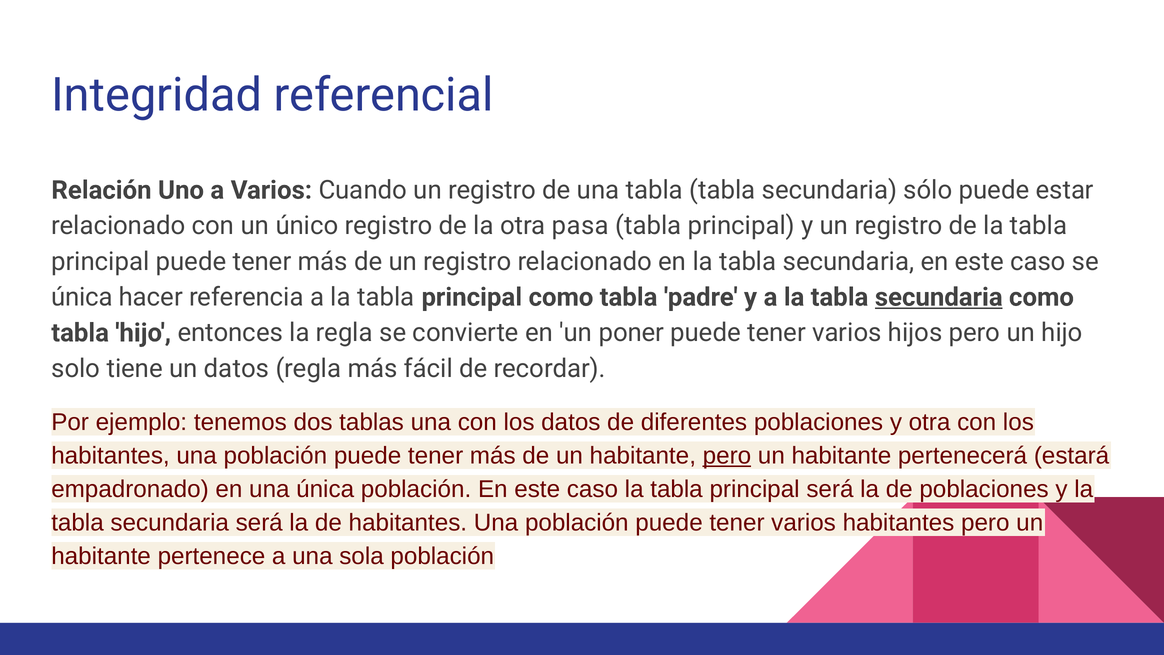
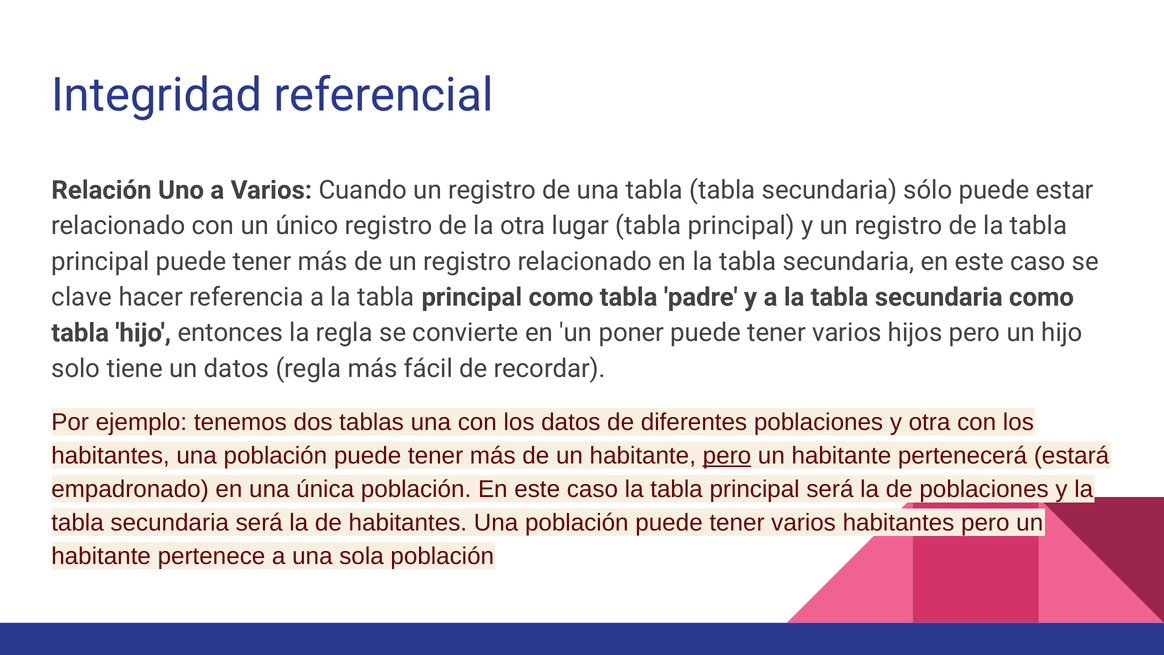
pasa: pasa -> lugar (581, 226)
única: única -> clave (82, 297)
secundaria underline: present -> none (939, 297)
